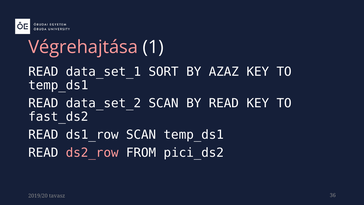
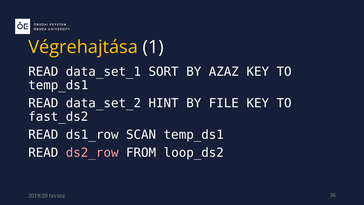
Végrehajtása colour: pink -> yellow (83, 47)
data_set_2 SCAN: SCAN -> HINT (164, 103)
BY READ: READ -> FILE (224, 103)
pici_ds2: pici_ds2 -> loop_ds2 (194, 153)
